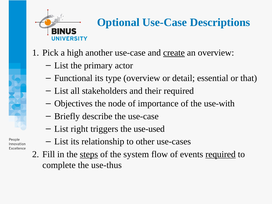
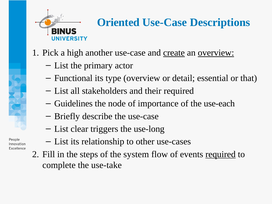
Optional: Optional -> Oriented (118, 22)
overview underline: none -> present (216, 53)
Objectives: Objectives -> Guidelines (73, 104)
use-with: use-with -> use-each (219, 104)
right: right -> clear (79, 129)
use-used: use-used -> use-long (149, 129)
steps underline: present -> none (89, 154)
use-thus: use-thus -> use-take (106, 165)
